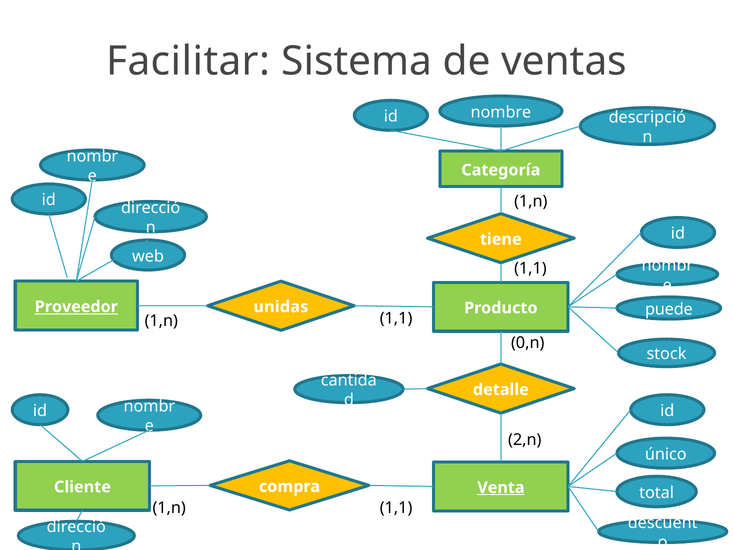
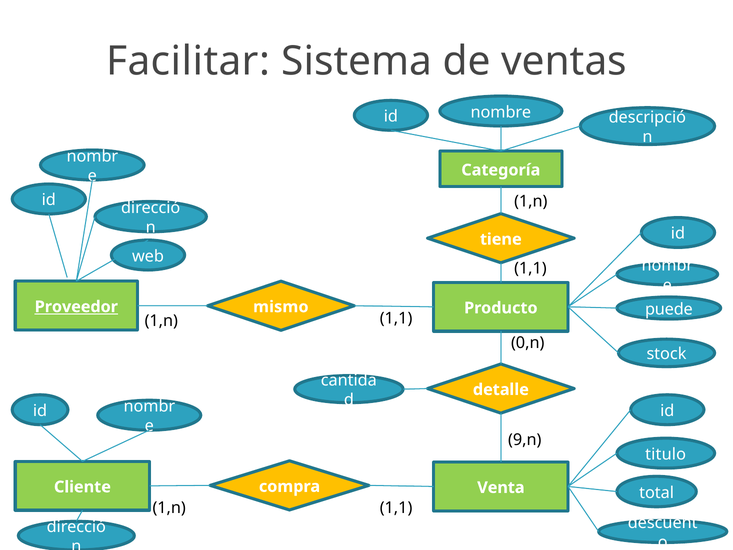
unidas: unidas -> mismo (281, 307)
2,n: 2,n -> 9,n (525, 440)
único: único -> titulo (666, 454)
Venta underline: present -> none (501, 487)
